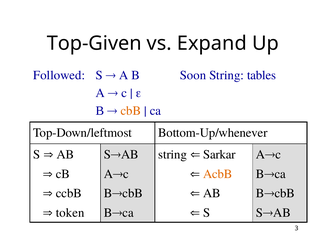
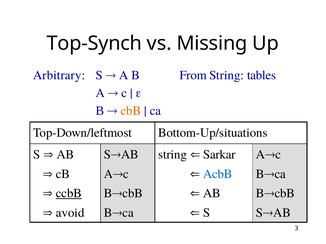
Top-Given: Top-Given -> Top-Synch (94, 43)
Expand: Expand -> Missing (212, 43)
Followed: Followed -> Arbitrary (59, 75)
Soon: Soon -> From (193, 75)
Bottom-Up/whenever: Bottom-Up/whenever -> Bottom-Up/situations (213, 133)
AcbB colour: orange -> blue (218, 174)
ccbB underline: none -> present (69, 194)
token: token -> avoid (70, 213)
